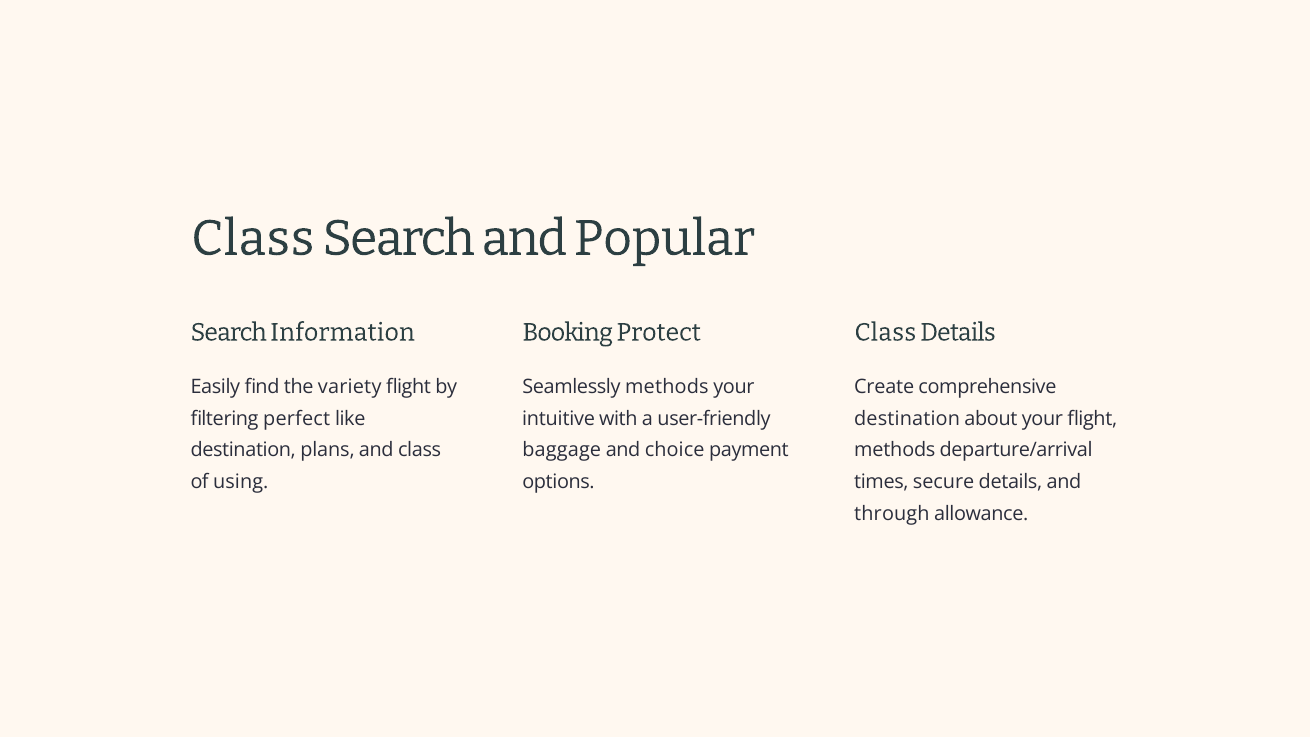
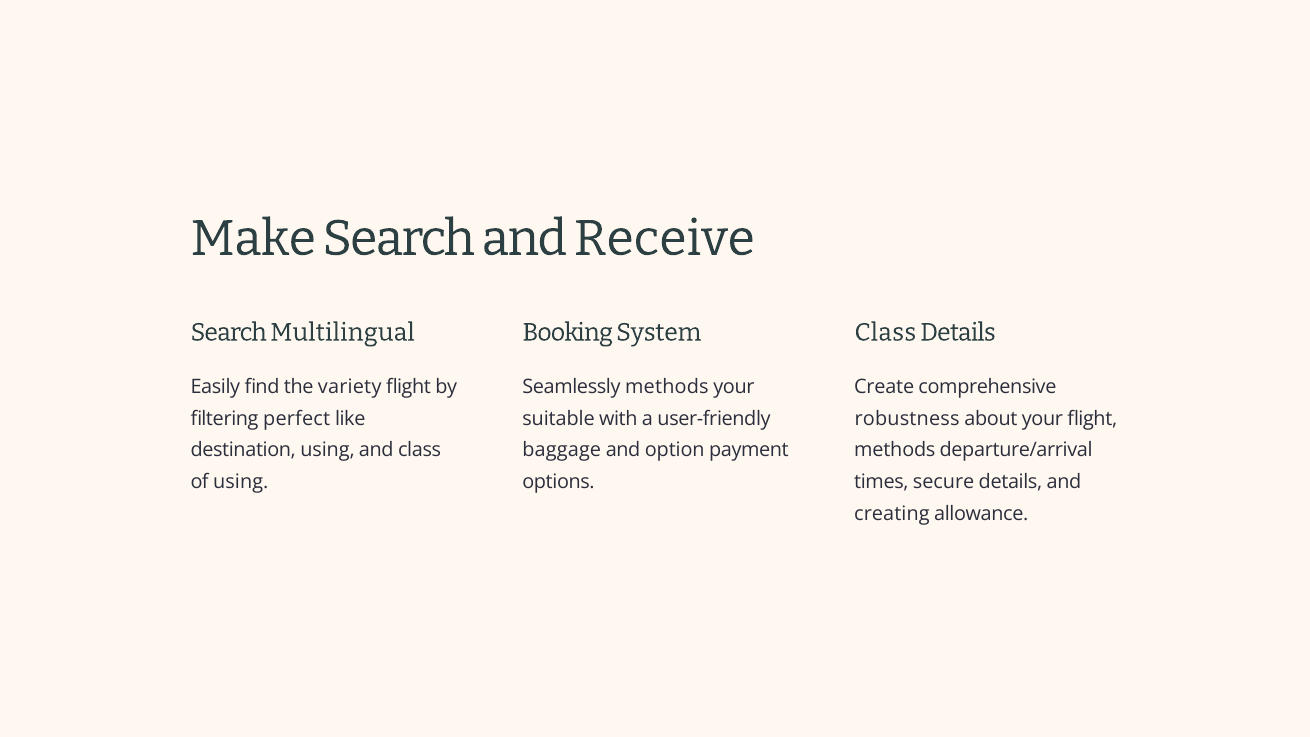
Class: Class -> Make (253, 238)
Popular: Popular -> Receive (664, 238)
Information: Information -> Multilingual (342, 332)
Protect: Protect -> System (659, 332)
destination: destination -> robustness (907, 418)
intuitive: intuitive -> suitable (559, 419)
destination plans: plans -> using (327, 450)
choice: choice -> option (675, 450)
through: through -> creating (892, 514)
